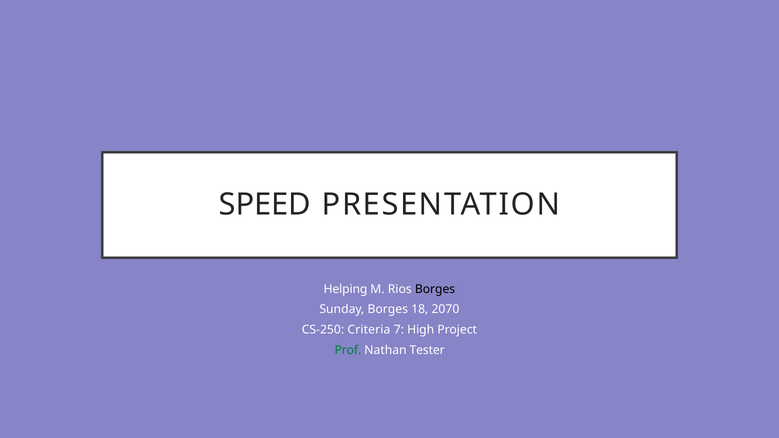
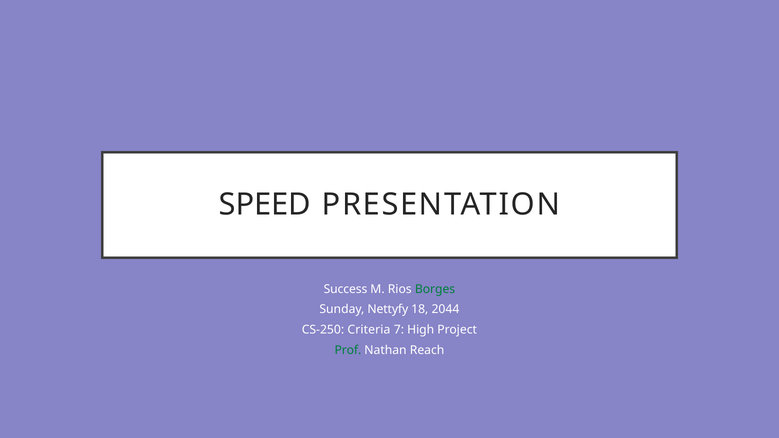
Helping: Helping -> Success (346, 289)
Borges colour: black -> green (435, 289)
Sunday Borges: Borges -> Nettyfy (388, 310)
2070: 2070 -> 2044 (445, 310)
Tester: Tester -> Reach (427, 351)
